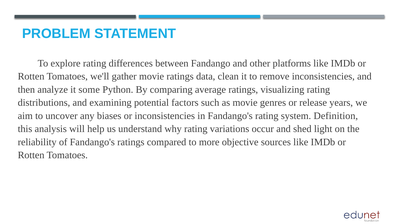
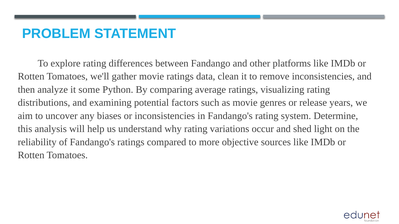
Definition: Definition -> Determine (336, 116)
